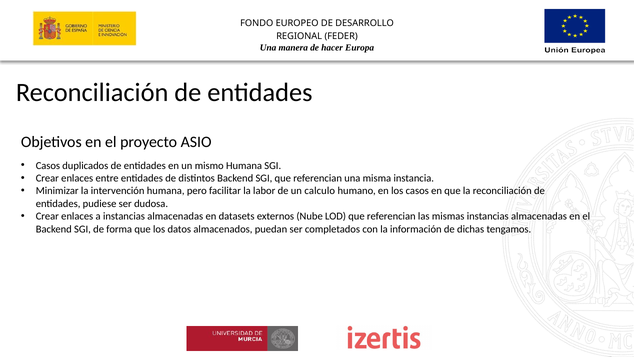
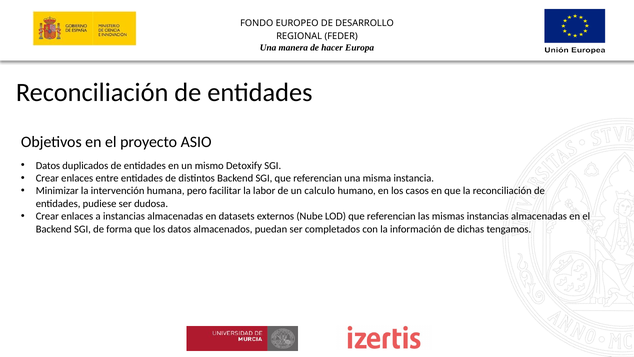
Casos: Casos -> Datos (48, 165)
mismo Humana: Humana -> Detoxify (244, 165)
